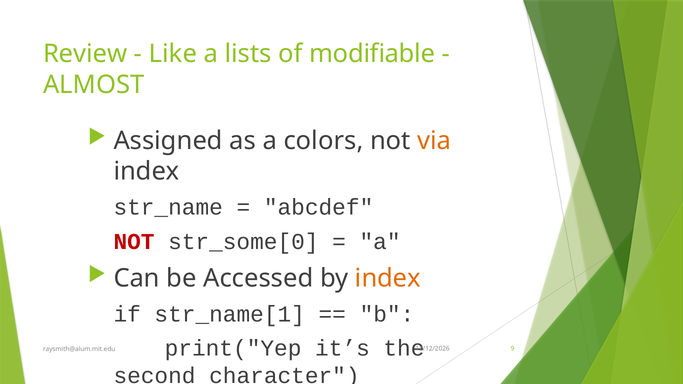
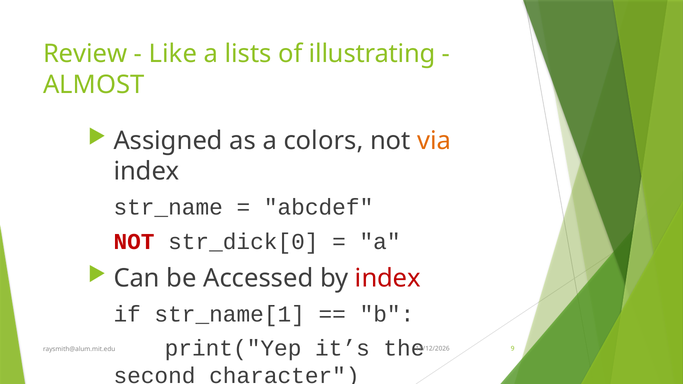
modifiable: modifiable -> illustrating (372, 54)
str_some[0: str_some[0 -> str_dick[0 (243, 242)
index colour: orange -> red (388, 278)
